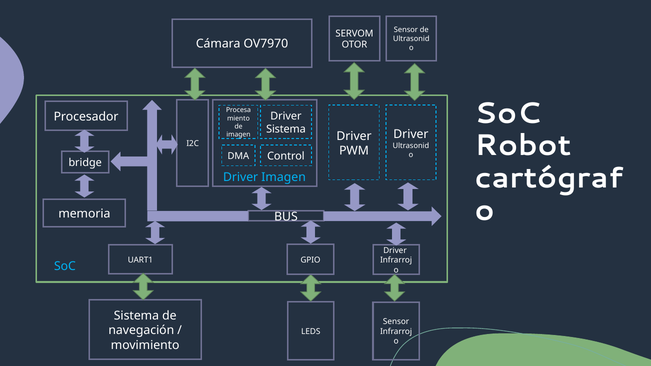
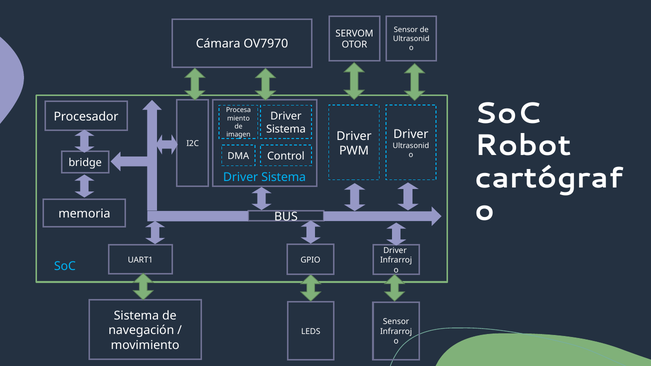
Imagen: Imagen -> Sistema (284, 177)
